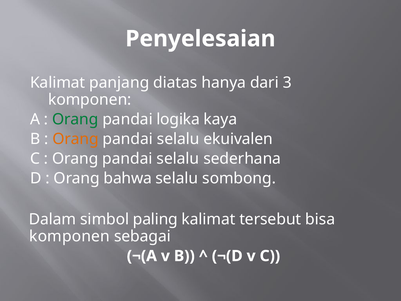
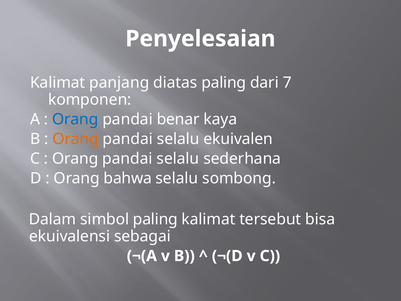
diatas hanya: hanya -> paling (224, 83)
3: 3 -> 7 (287, 83)
Orang colour: green -> blue (75, 119)
logika: logika -> benar (178, 119)
komponen: komponen -> ekuivalensi (70, 236)
